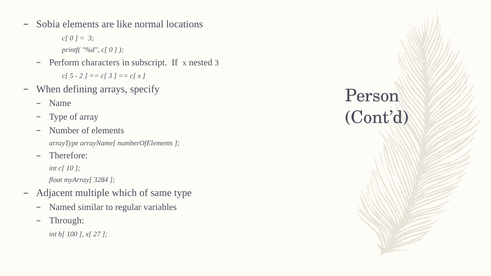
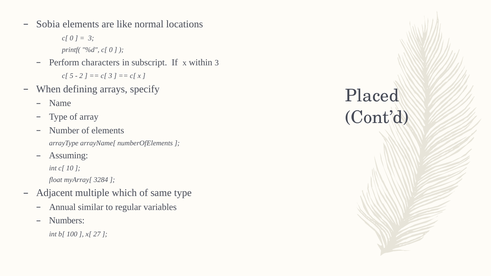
nested: nested -> within (201, 62)
Person: Person -> Placed (372, 96)
Therefore: Therefore -> Assuming (69, 156)
Named: Named -> Annual (62, 207)
Through: Through -> Numbers (67, 221)
